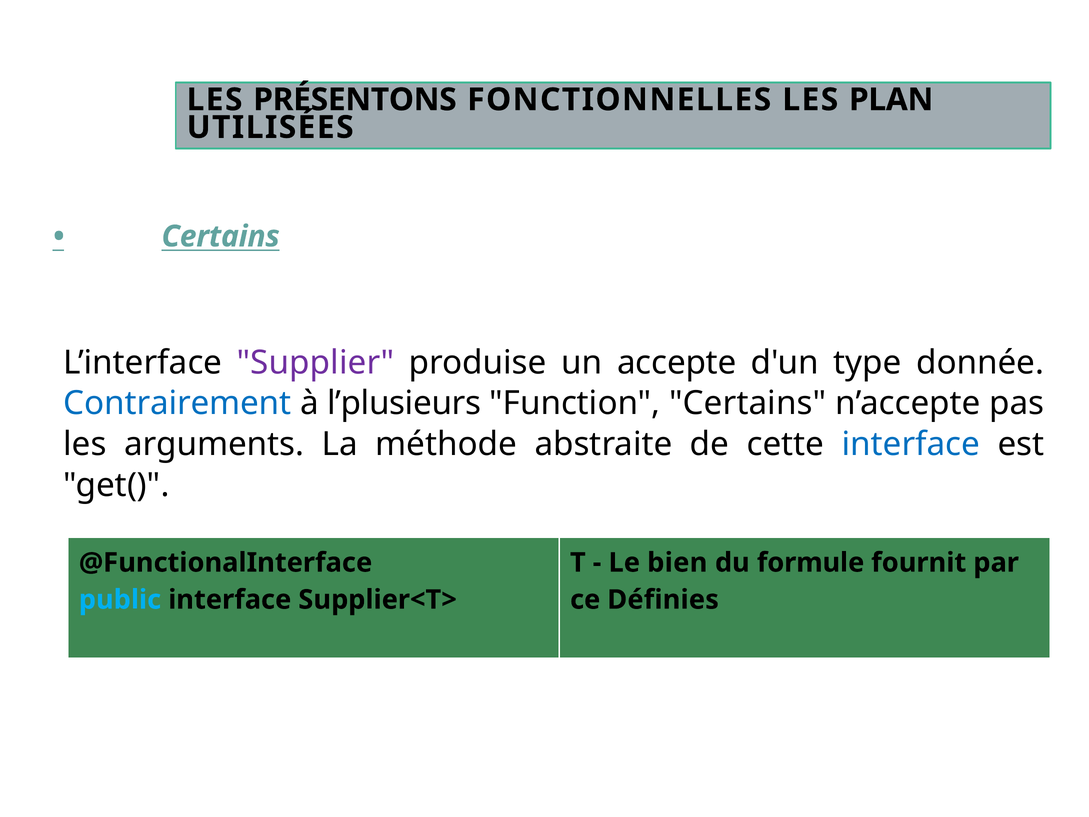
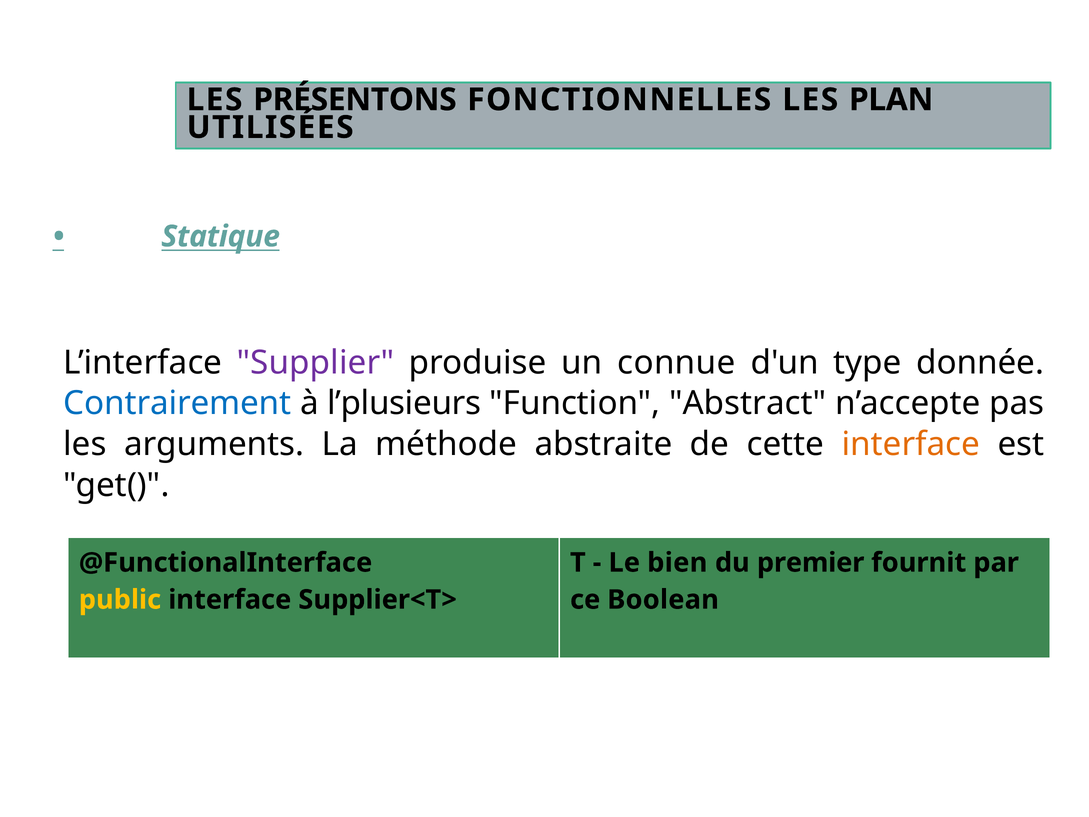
Certains: Certains -> Statique (221, 236)
accepte: accepte -> connue (676, 362)
Function Certains: Certains -> Abstract (748, 403)
interface colour: blue -> orange (911, 444)
formule: formule -> premier (811, 562)
public colour: light blue -> yellow (120, 600)
Définies: Définies -> Boolean (663, 600)
